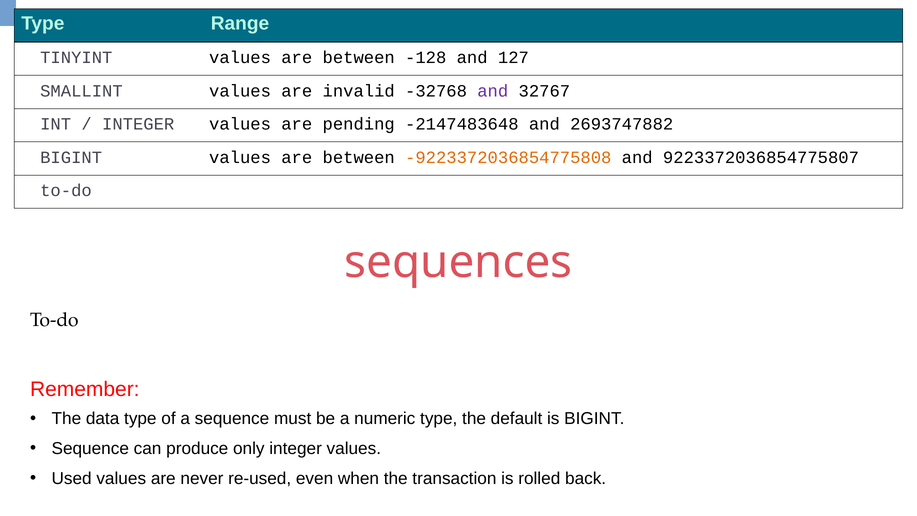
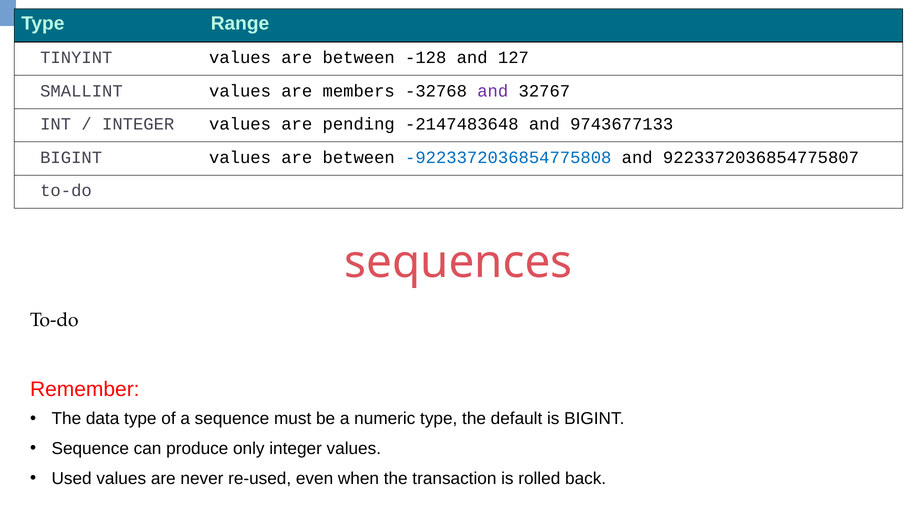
invalid: invalid -> members (359, 91)
2693747882: 2693747882 -> 9743677133 (622, 124)
-9223372036854775808 colour: orange -> blue (508, 157)
